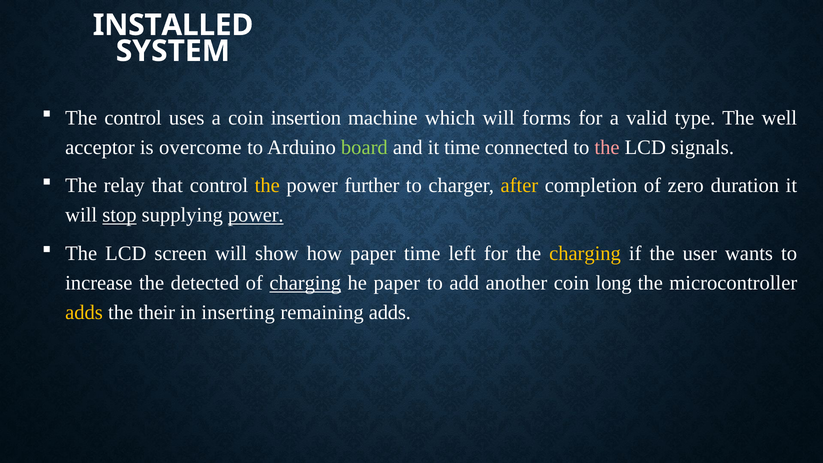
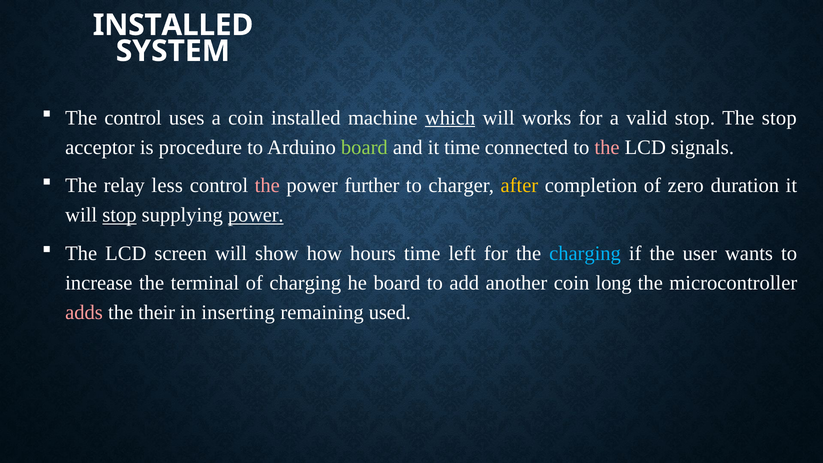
coin insertion: insertion -> installed (306, 118)
which underline: none -> present (450, 118)
forms: forms -> works (547, 118)
valid type: type -> stop (695, 118)
The well: well -> stop (779, 118)
overcome: overcome -> procedure (200, 147)
that: that -> less (167, 186)
the colour: yellow -> pink (267, 186)
how paper: paper -> hours (373, 253)
charging colour: yellow -> light blue (585, 253)
detected: detected -> terminal (205, 283)
charging underline: present -> none (305, 283)
he paper: paper -> board (397, 283)
adds colour: yellow -> pink (84, 313)
remaining adds: adds -> used (390, 313)
